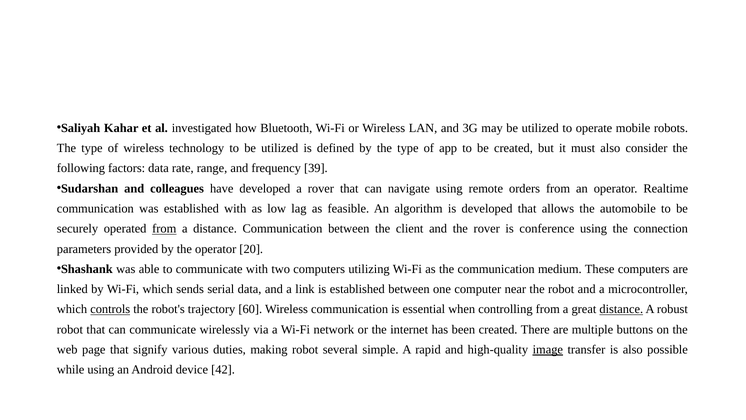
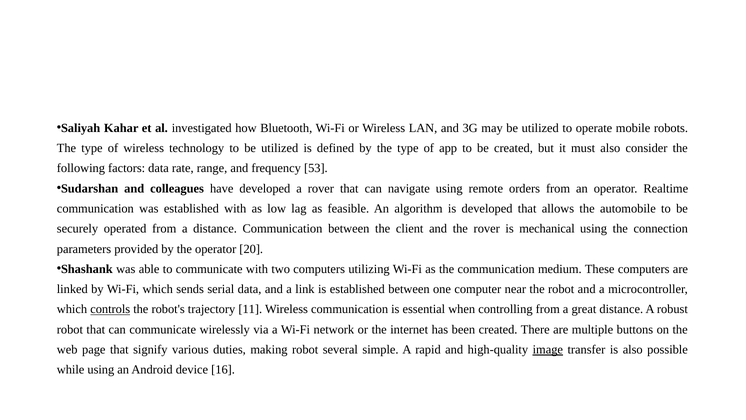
39: 39 -> 53 (316, 168)
from underline: present -> none (164, 229)
conference: conference -> mechanical (547, 229)
60: 60 -> 11 (250, 309)
distance underline: present -> none (621, 309)
42: 42 -> 16 (223, 369)
